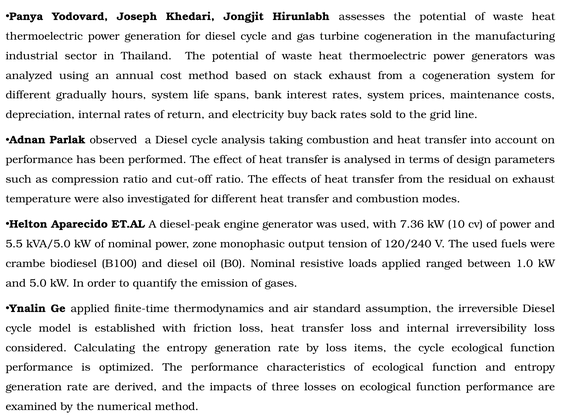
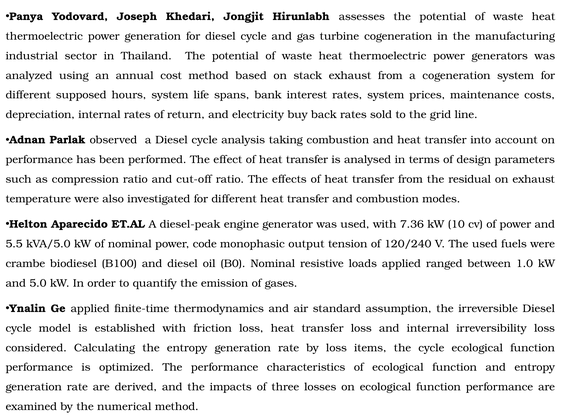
gradually: gradually -> supposed (81, 95)
zone: zone -> code (205, 244)
